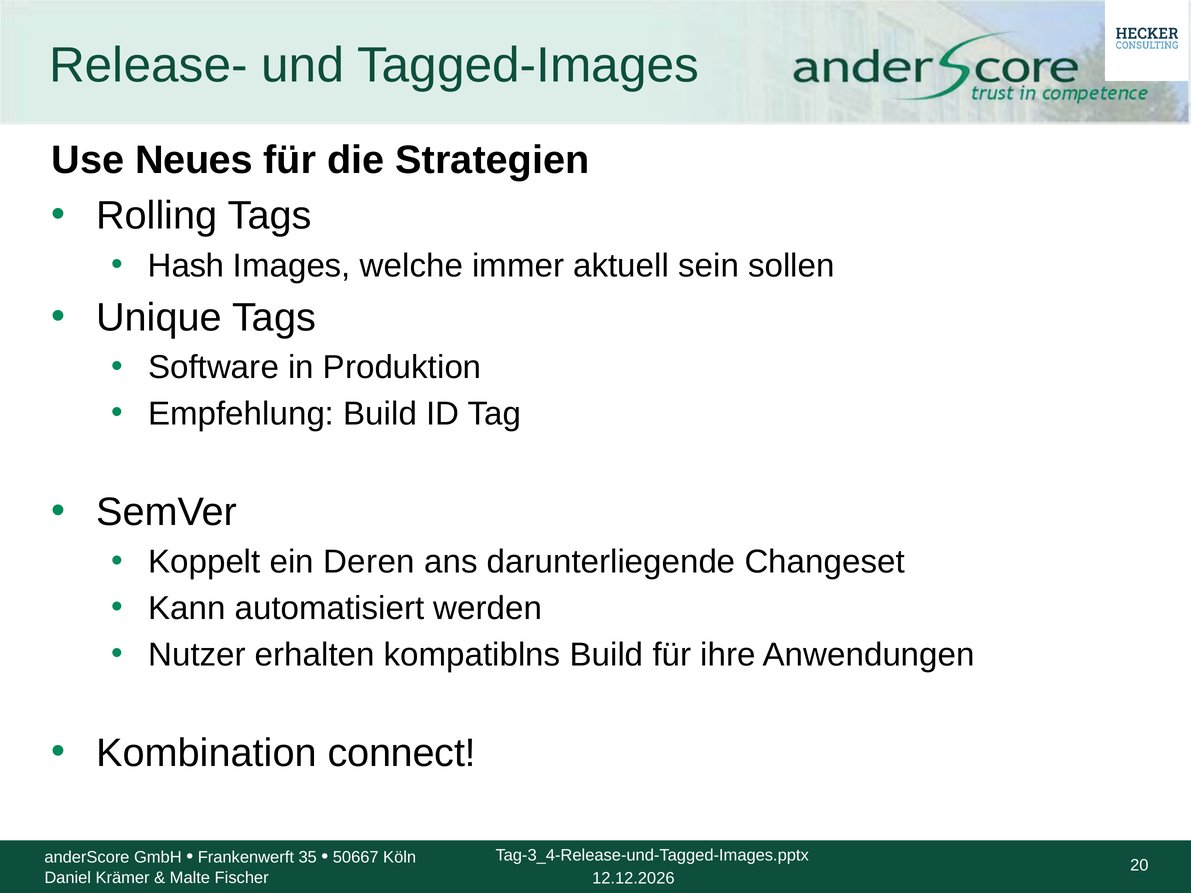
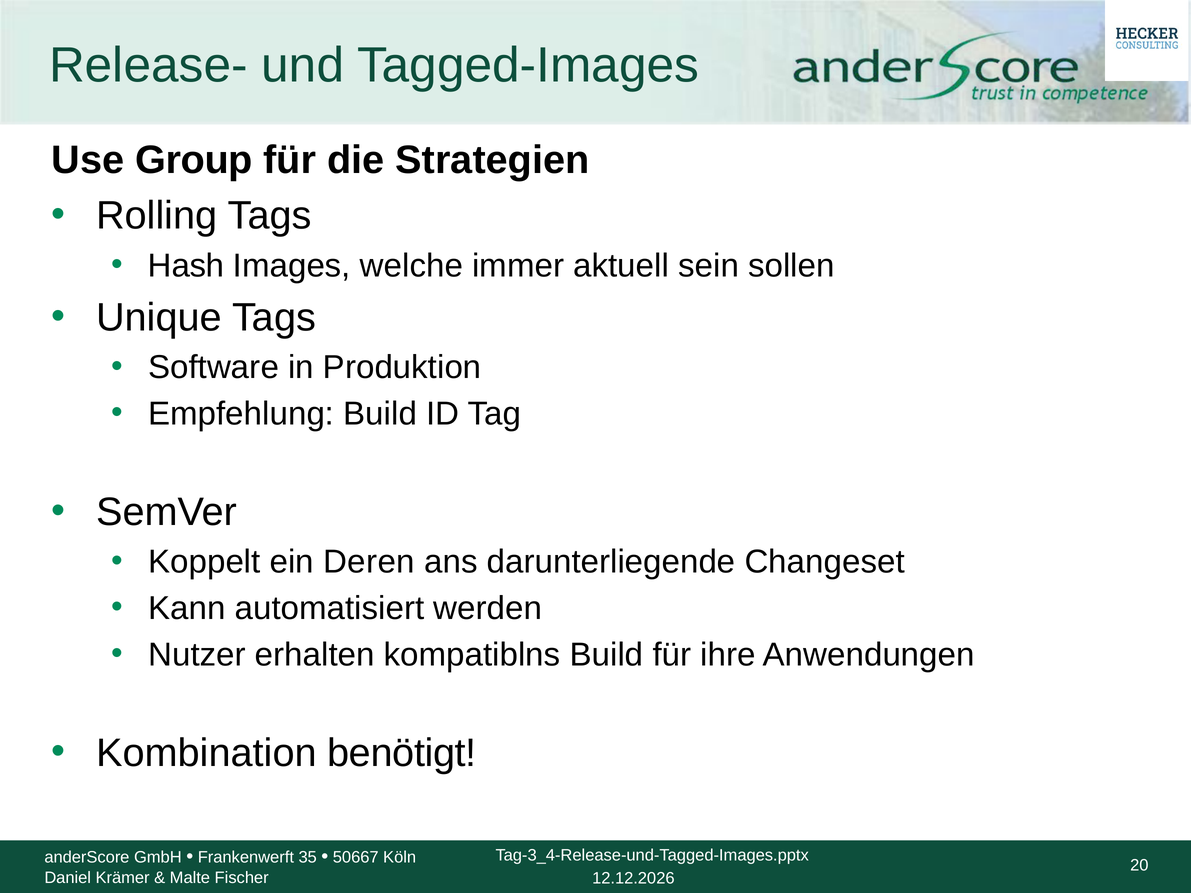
Neues: Neues -> Group (194, 160)
connect: connect -> benötigt (402, 753)
